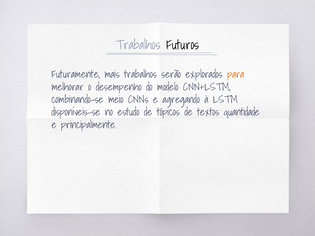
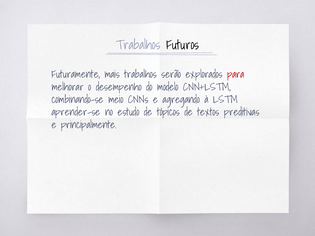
para colour: orange -> red (236, 75)
disponíveis-se: disponíveis-se -> aprender-se (76, 112)
quantidade: quantidade -> preditivas (242, 112)
